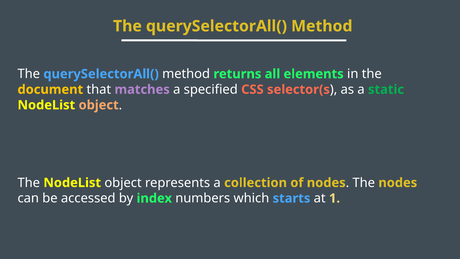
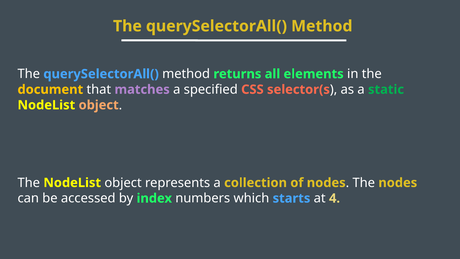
1: 1 -> 4 (335, 198)
